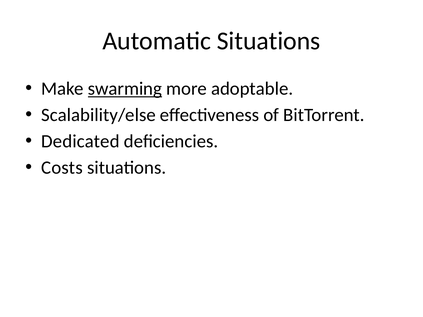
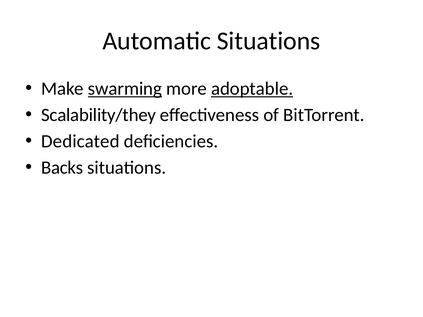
adoptable underline: none -> present (252, 89)
Scalability/else: Scalability/else -> Scalability/they (99, 115)
Costs: Costs -> Backs (62, 168)
